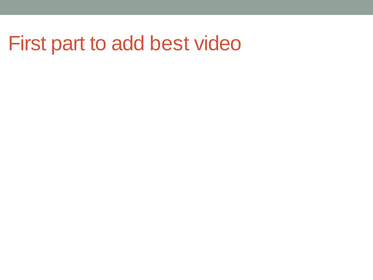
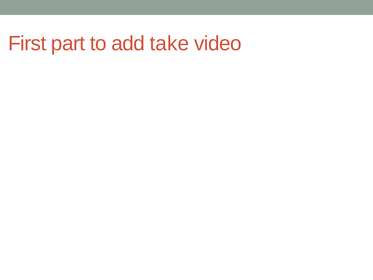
best: best -> take (169, 43)
